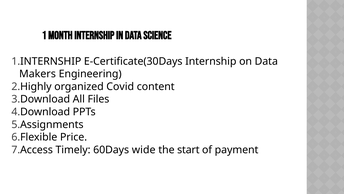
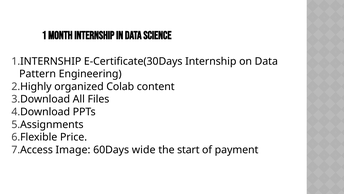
Makers: Makers -> Pattern (38, 74)
Covid: Covid -> Colab (120, 86)
Timely: Timely -> Image (73, 149)
